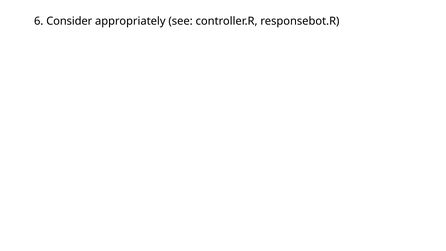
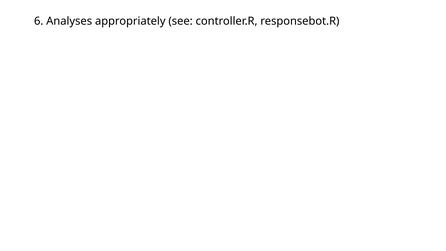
Consider: Consider -> Analyses (69, 21)
